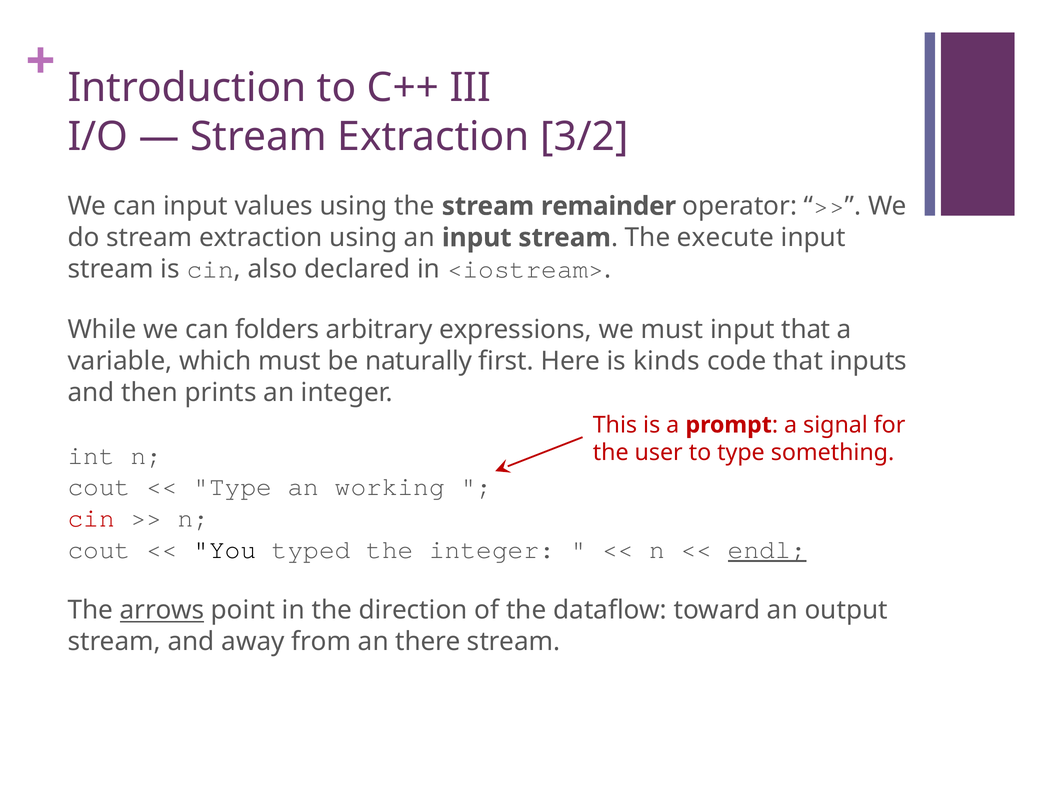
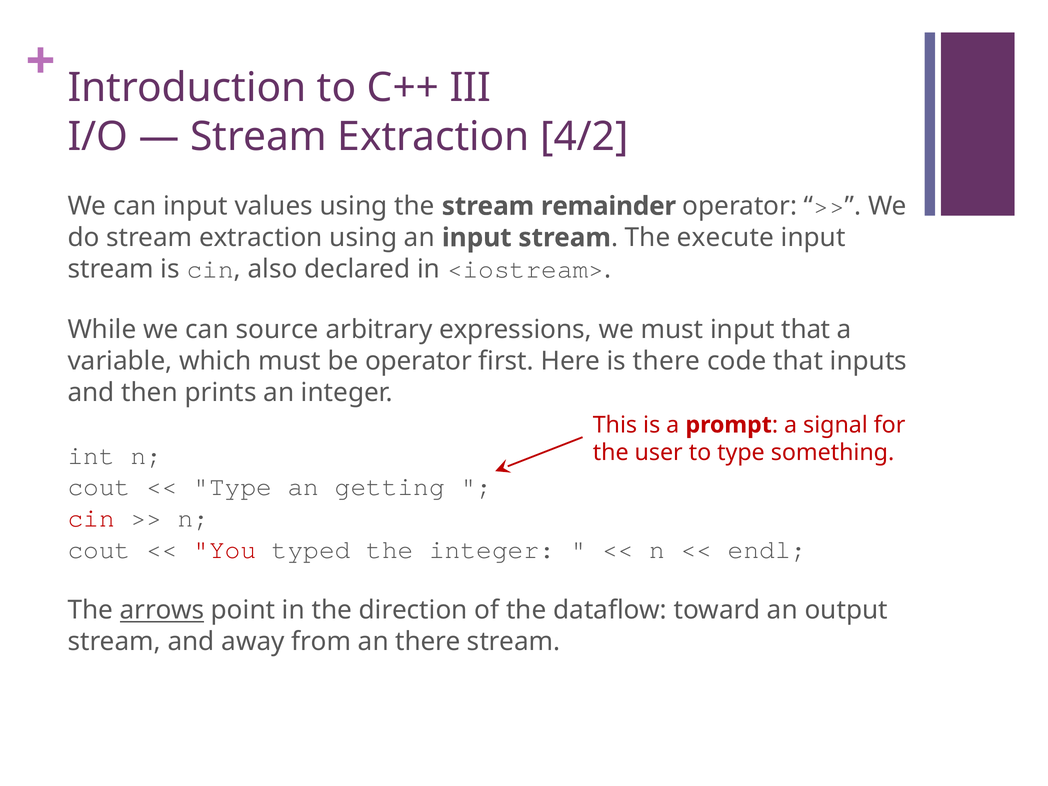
3/2: 3/2 -> 4/2 (584, 137)
folders: folders -> source (277, 330)
be naturally: naturally -> operator (419, 361)
is kinds: kinds -> there (666, 361)
working: working -> getting (390, 487)
You colour: black -> red (225, 550)
endl underline: present -> none (767, 550)
